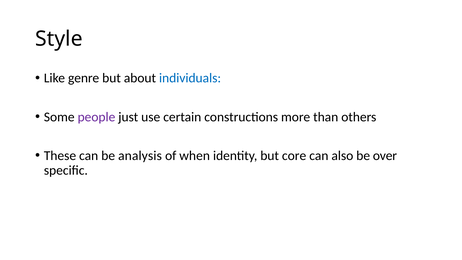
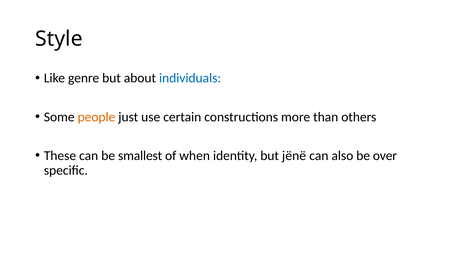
people colour: purple -> orange (96, 117)
analysis: analysis -> smallest (140, 156)
core: core -> jënë (294, 156)
